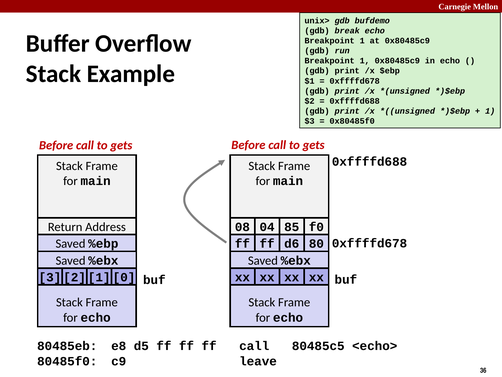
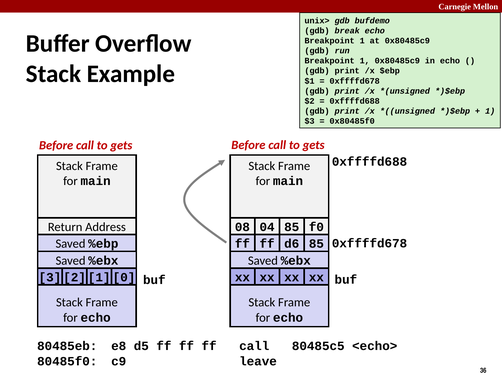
d6 80: 80 -> 85 (316, 243)
